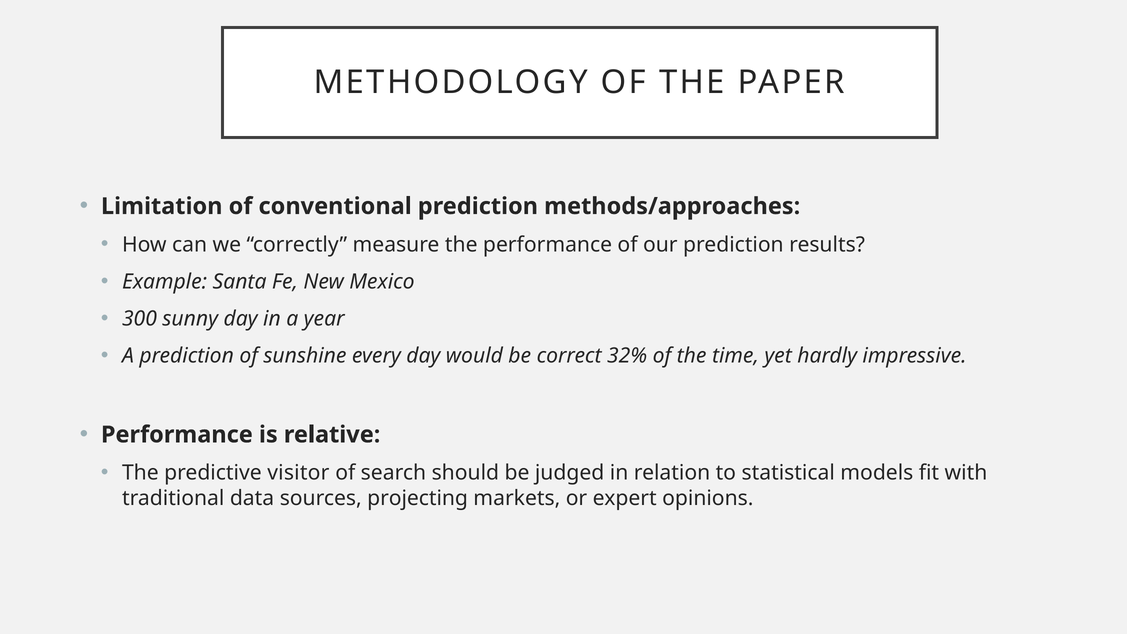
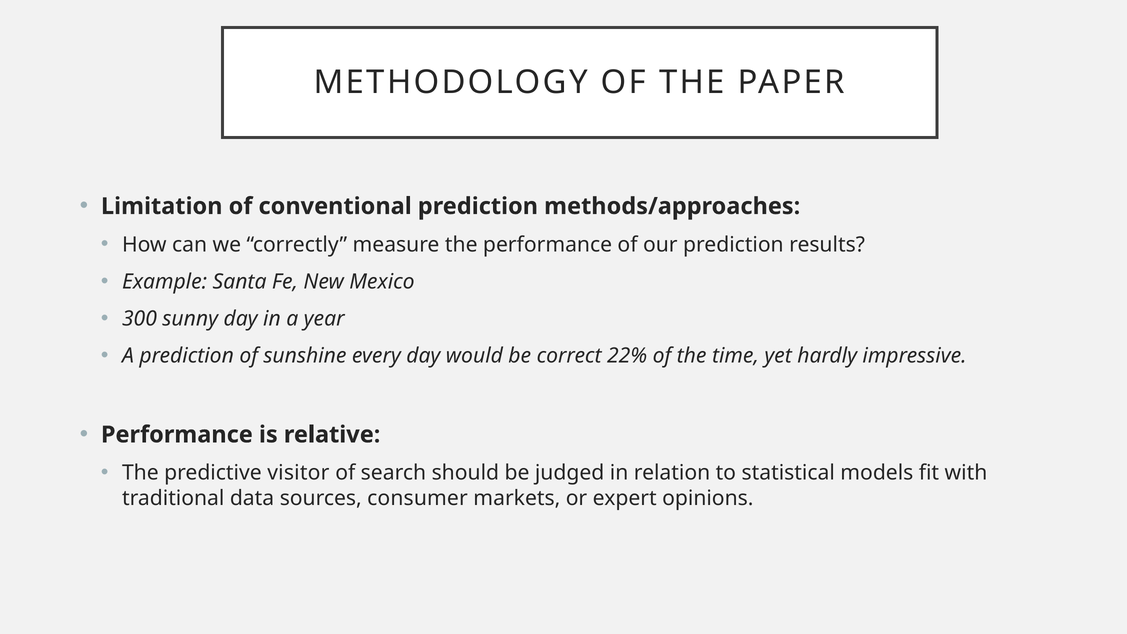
32%: 32% -> 22% (627, 356)
projecting: projecting -> consumer (417, 498)
